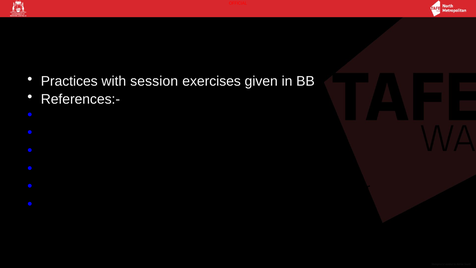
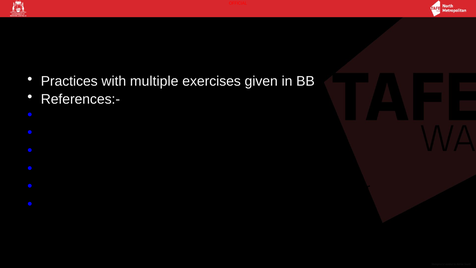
session: session -> multiple (154, 81)
